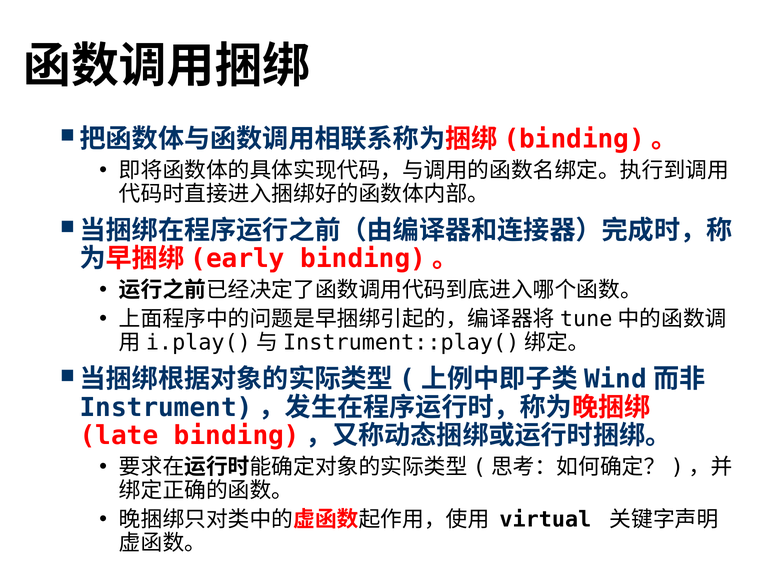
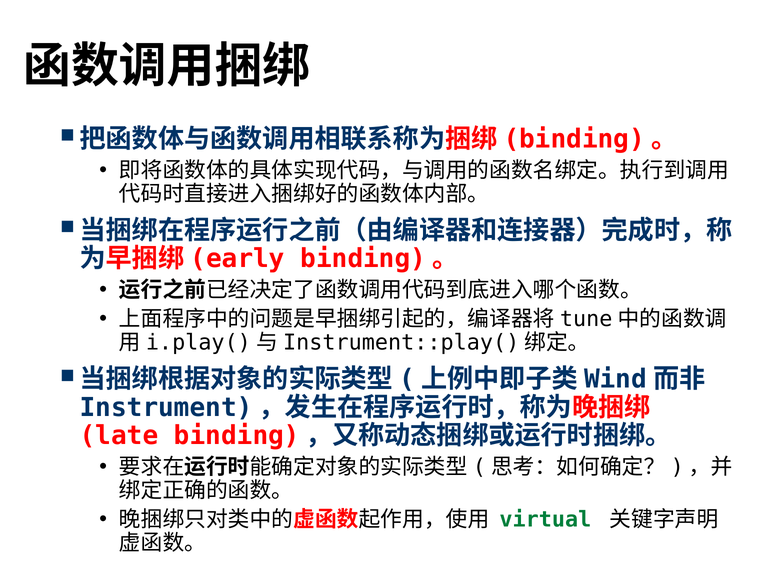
virtual colour: black -> green (545, 519)
